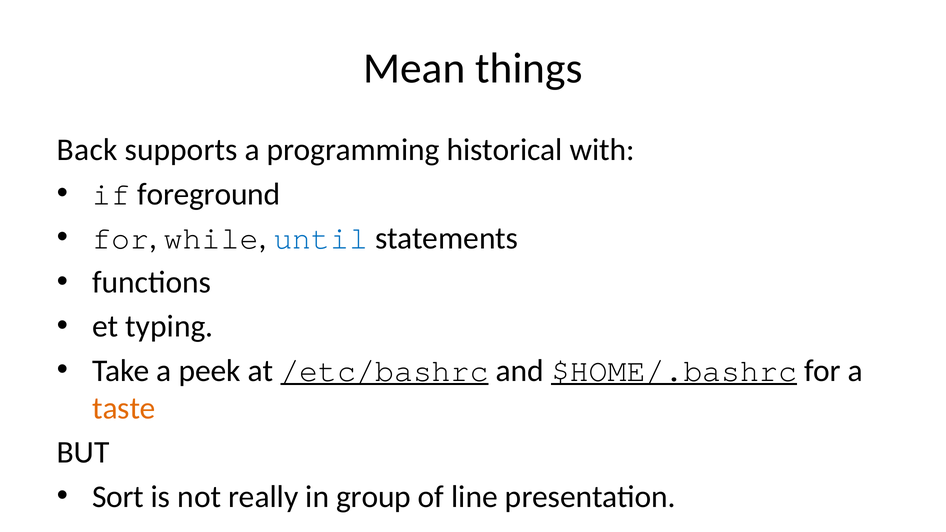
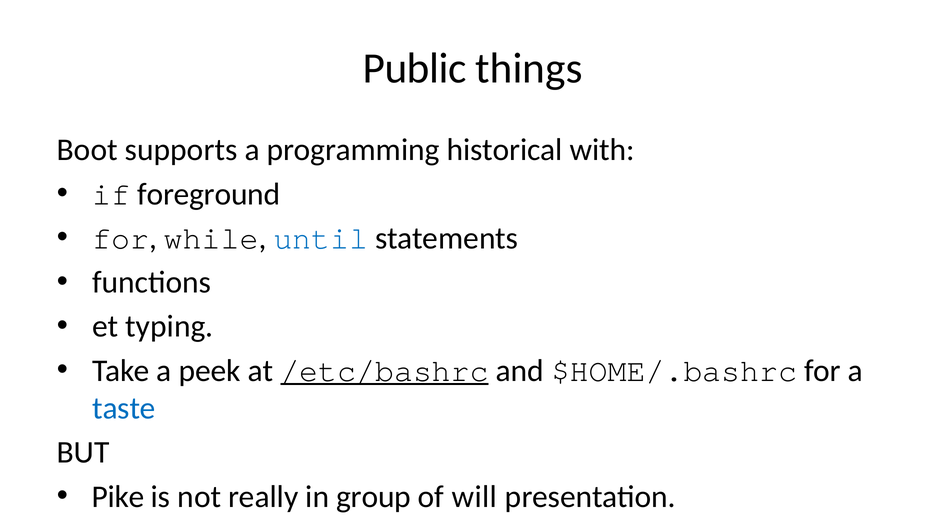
Mean: Mean -> Public (415, 69)
Back: Back -> Boot (87, 150)
$HOME/.bashrc underline: present -> none (674, 371)
taste colour: orange -> blue (124, 409)
Sort: Sort -> Pike (118, 497)
line: line -> will (474, 497)
